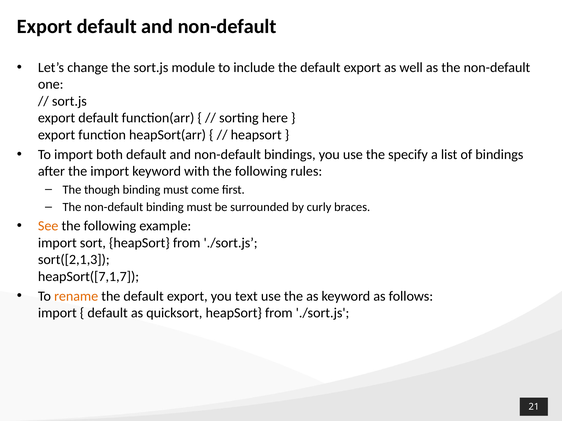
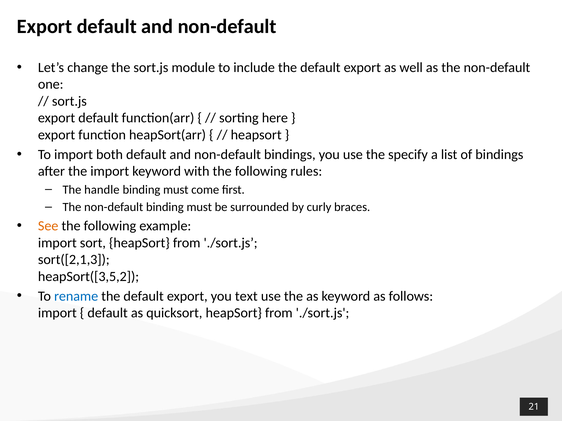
though: though -> handle (102, 190)
heapSort([7,1,7: heapSort([7,1,7 -> heapSort([3,5,2 (89, 277)
rename colour: orange -> blue (76, 296)
